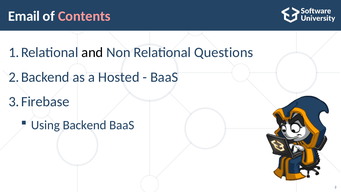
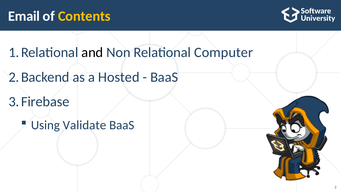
Contents colour: pink -> yellow (84, 16)
Questions: Questions -> Computer (224, 52)
Backend: Backend -> Validate (84, 125)
